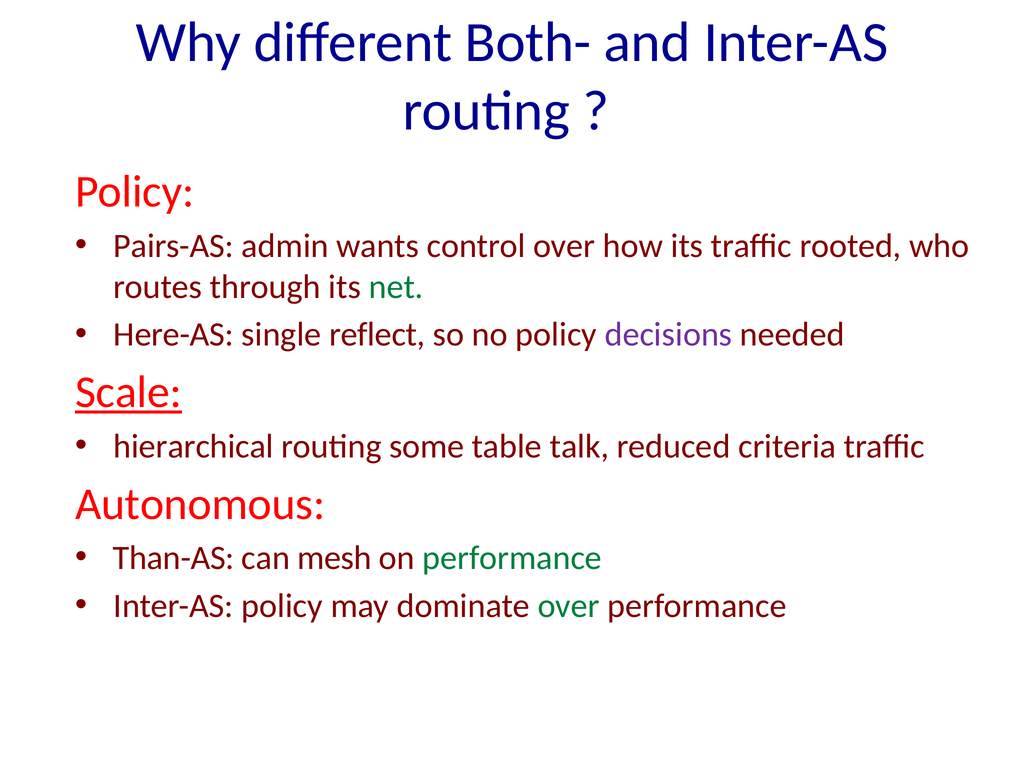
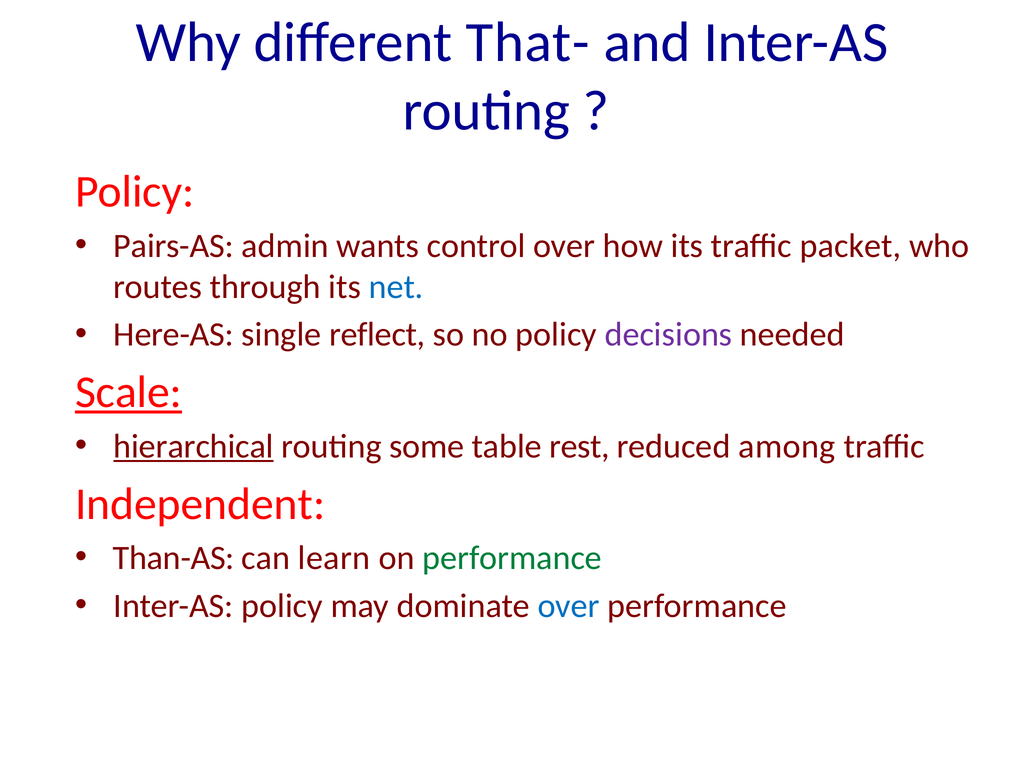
Both-: Both- -> That- (528, 42)
rooted: rooted -> packet (850, 246)
net colour: green -> blue (396, 287)
hierarchical underline: none -> present (194, 446)
talk: talk -> rest (580, 446)
criteria: criteria -> among (787, 446)
Autonomous: Autonomous -> Independent (200, 504)
mesh: mesh -> learn (334, 558)
over colour: green -> blue (569, 606)
